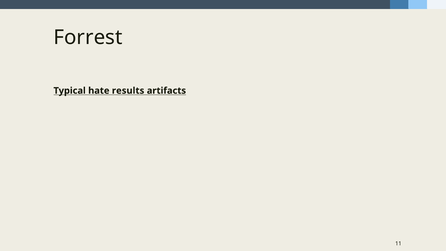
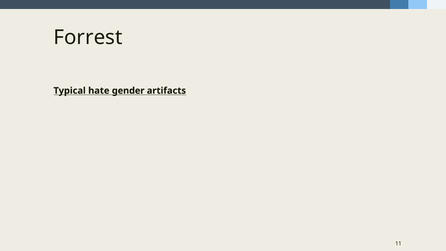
results: results -> gender (128, 91)
